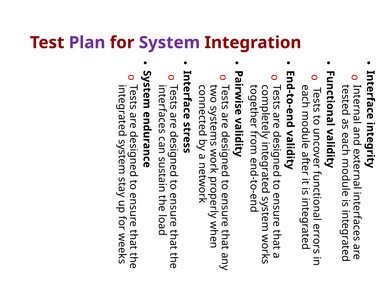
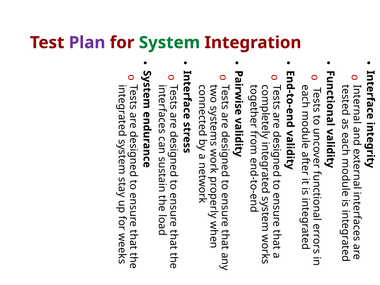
System colour: purple -> green (169, 43)
